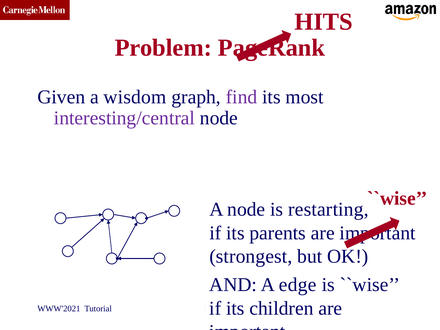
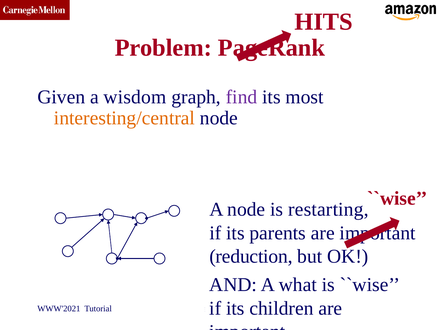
interesting/central colour: purple -> orange (124, 118)
strongest: strongest -> reduction (251, 256)
edge: edge -> what (298, 285)
